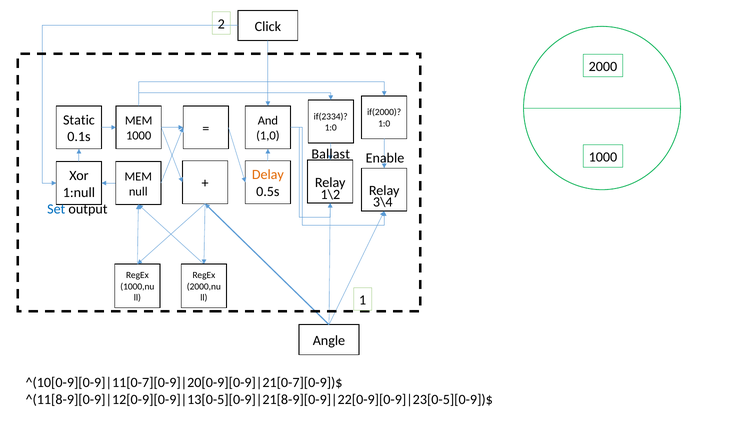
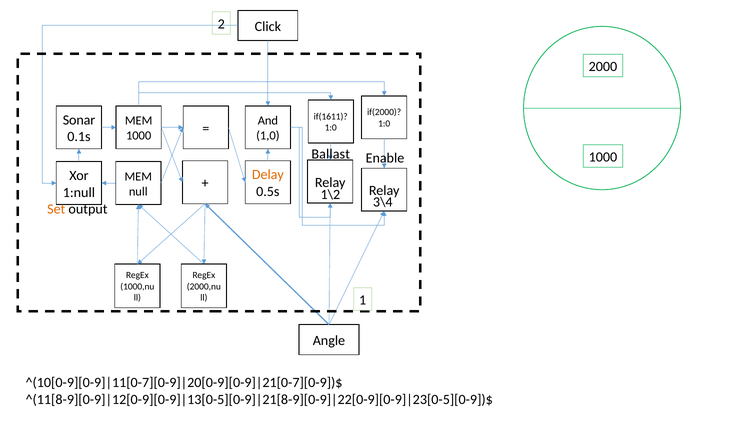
if(2334: if(2334 -> if(1611 (331, 116)
Static: Static -> Sonar (79, 120)
Set colour: blue -> orange (56, 209)
